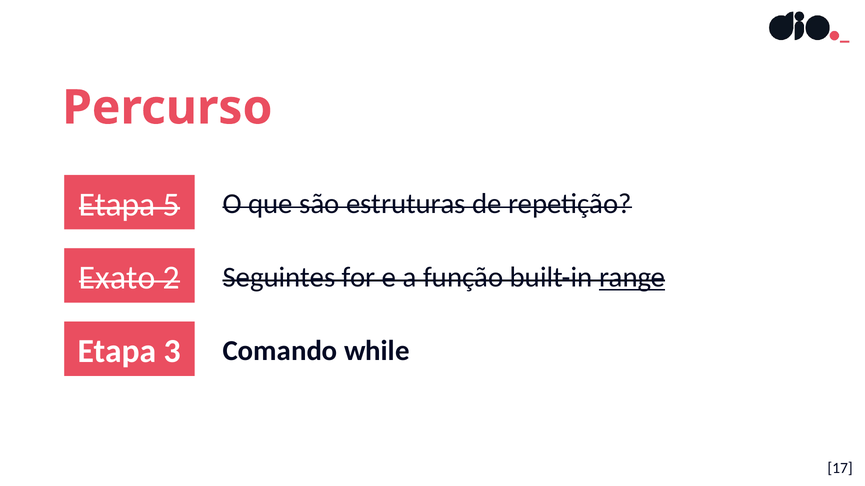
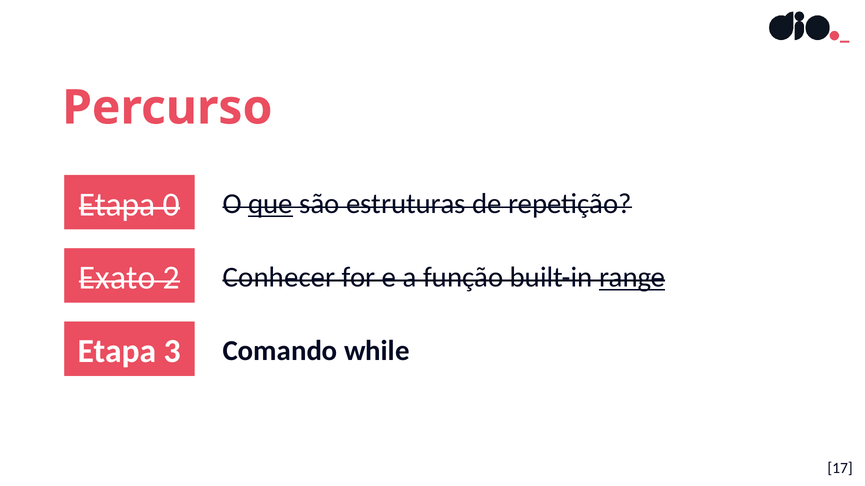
5: 5 -> 0 (171, 205)
que underline: none -> present (270, 204)
Seguintes: Seguintes -> Conhecer (279, 278)
